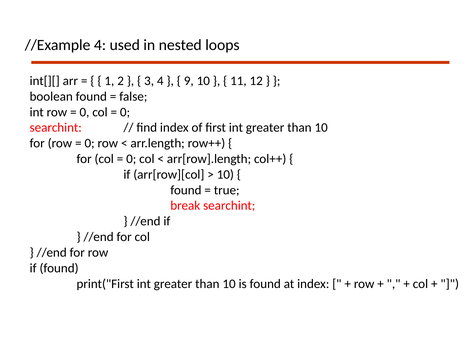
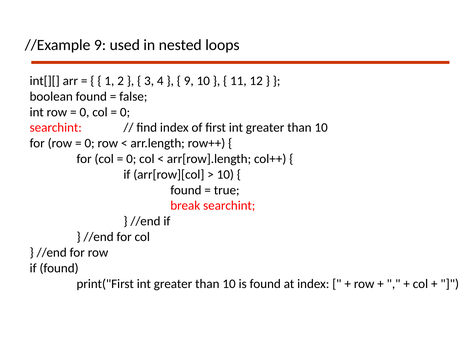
//Example 4: 4 -> 9 (100, 45)
